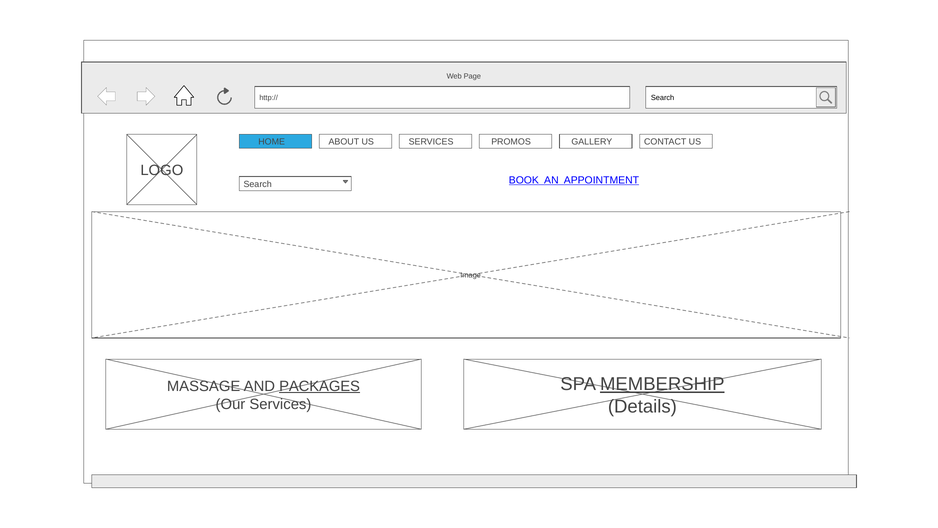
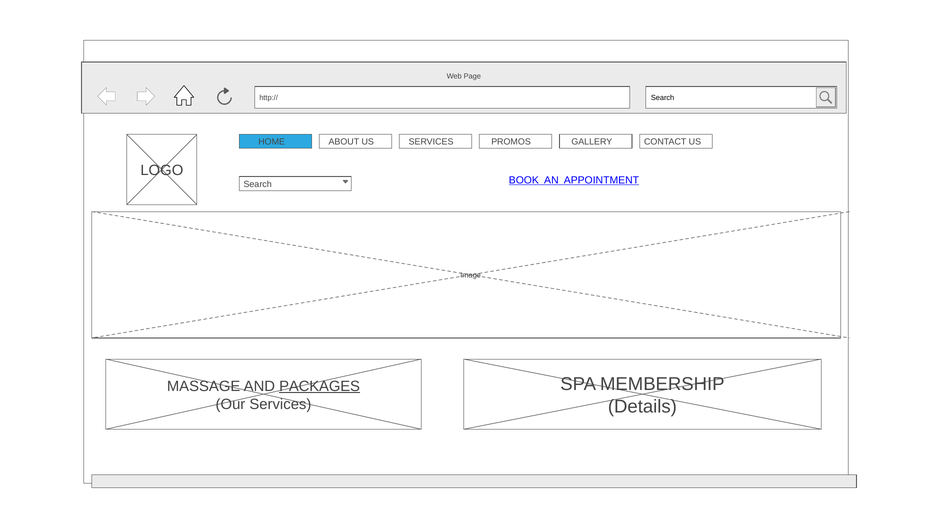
MEMBERSHIP underline: present -> none (662, 384)
